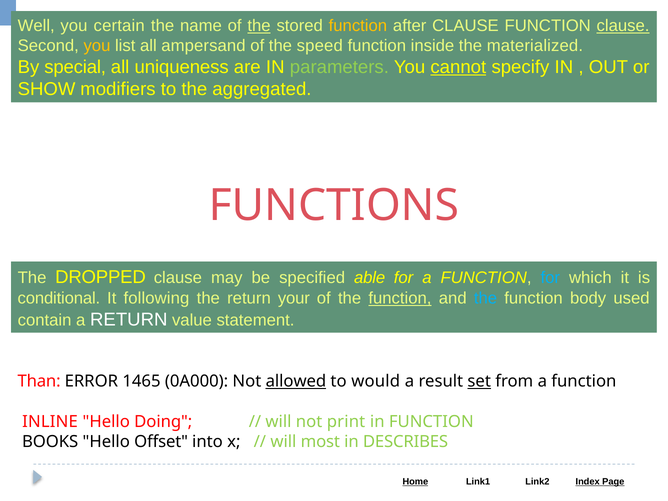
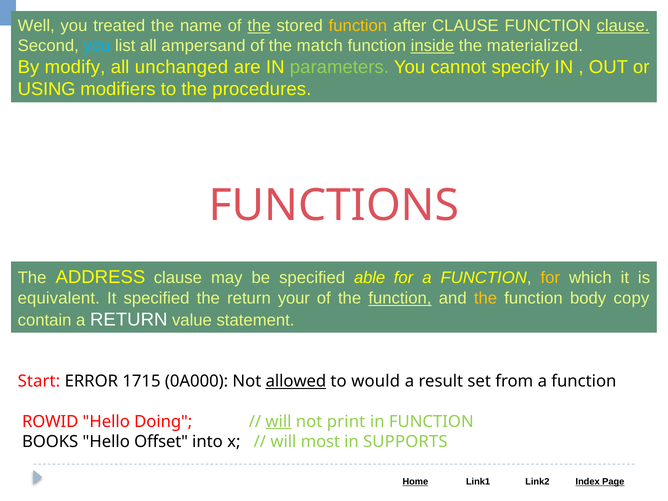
certain: certain -> treated (119, 26)
you colour: yellow -> light blue (97, 46)
speed: speed -> match (320, 46)
inside underline: none -> present (432, 46)
special: special -> modify (75, 67)
uniqueness: uniqueness -> unchanged (182, 67)
cannot underline: present -> none (458, 67)
SHOW: SHOW -> USING (47, 89)
aggregated: aggregated -> procedures (262, 89)
DROPPED: DROPPED -> ADDRESS (100, 277)
for colour: light blue -> yellow (550, 278)
conditional: conditional -> equivalent (59, 298)
It following: following -> specified (157, 298)
the colour: light blue -> yellow (486, 298)
used: used -> copy (631, 298)
Than: Than -> Start (39, 381)
1465: 1465 -> 1715 (141, 381)
set underline: present -> none (479, 381)
INLINE: INLINE -> ROWID (50, 422)
will underline: none -> present (278, 422)
DESCRIBES: DESCRIBES -> SUPPORTS (405, 442)
